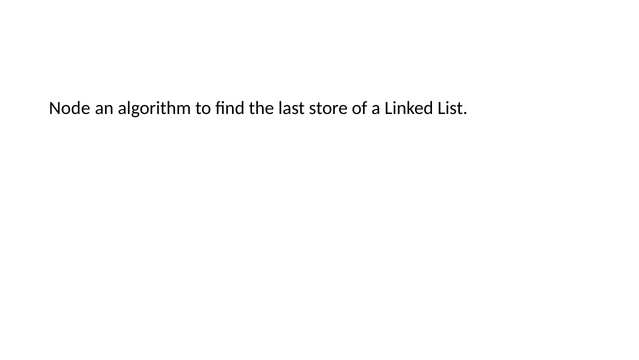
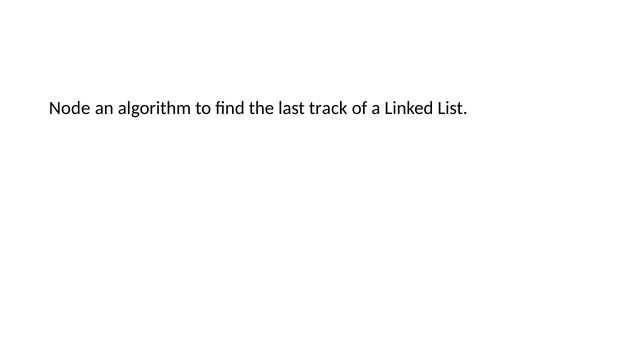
store: store -> track (328, 108)
